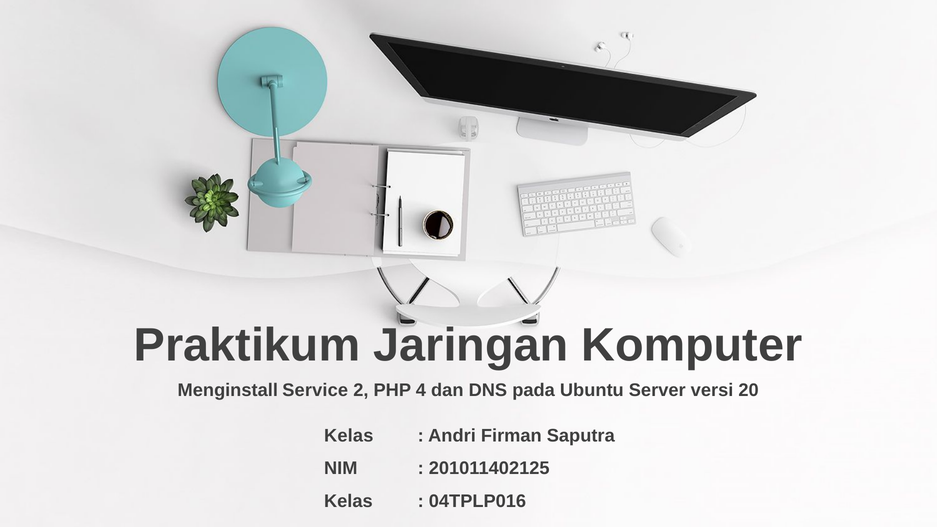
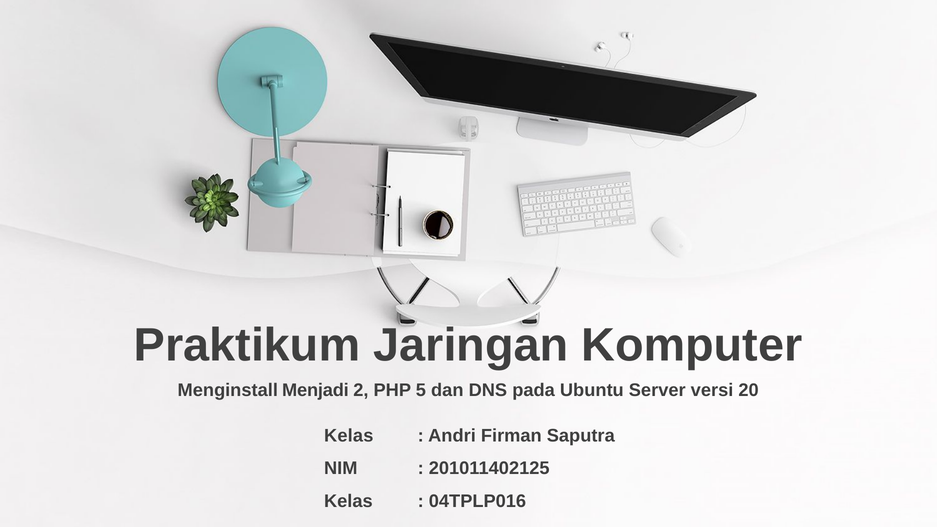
Service: Service -> Menjadi (315, 390)
4: 4 -> 5 (421, 390)
